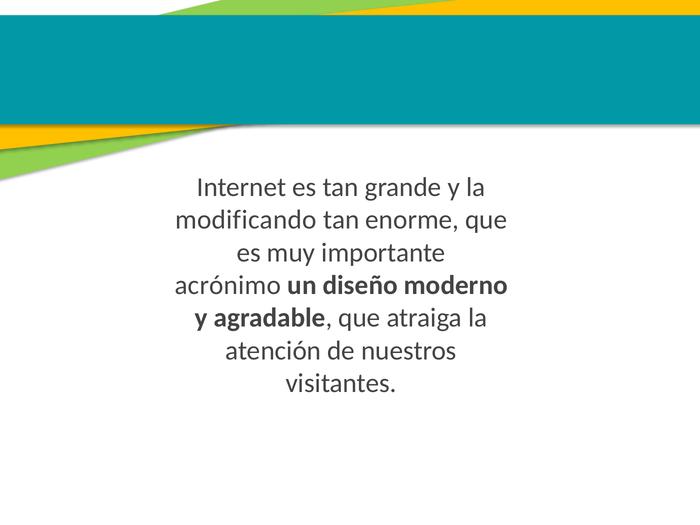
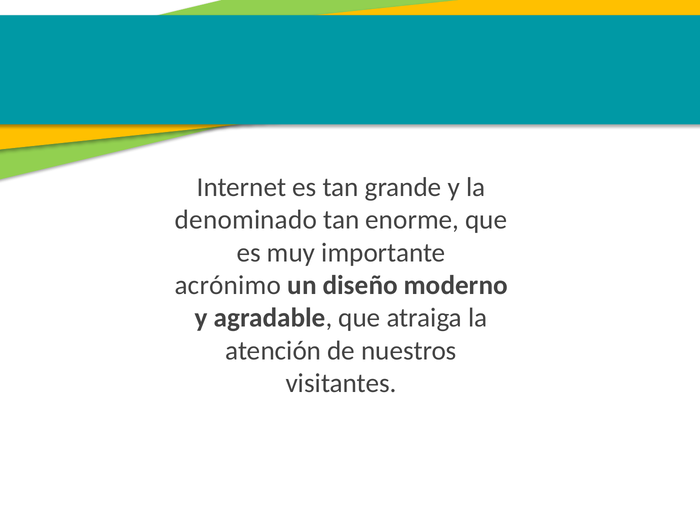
modificando: modificando -> denominado (246, 220)
